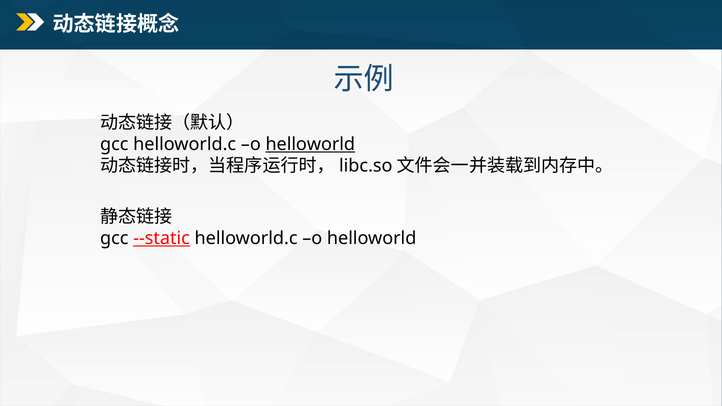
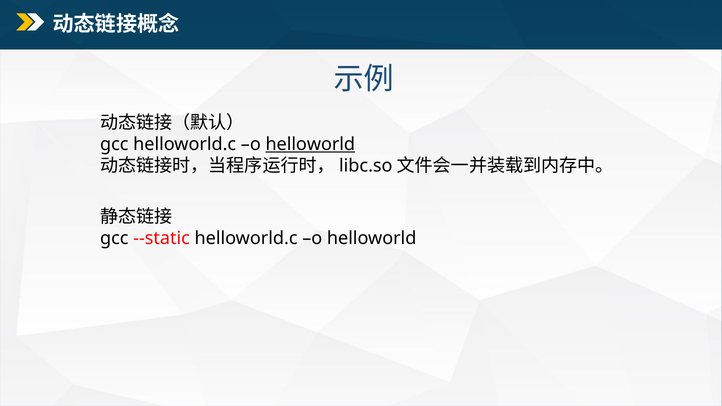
--static underline: present -> none (162, 238)
